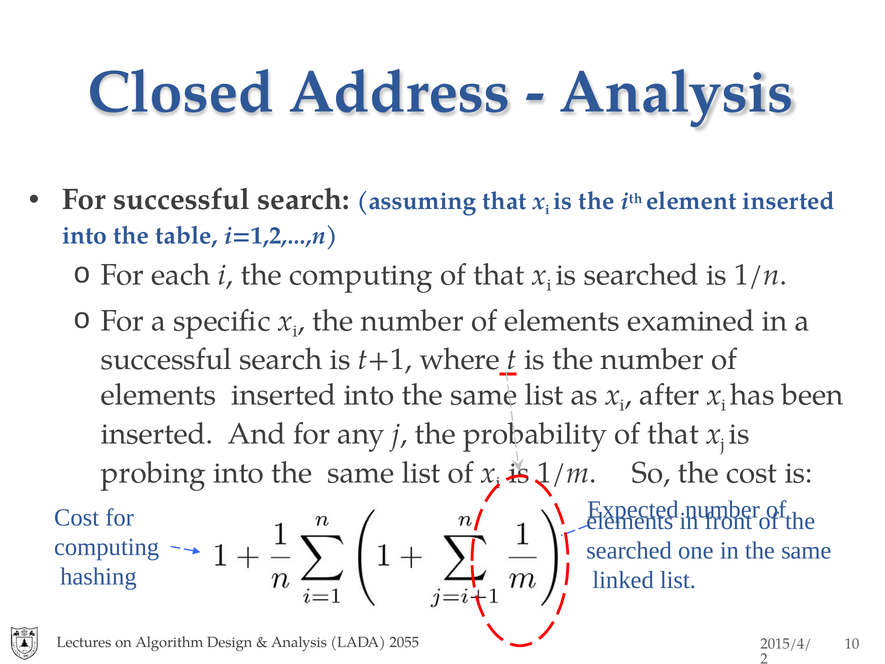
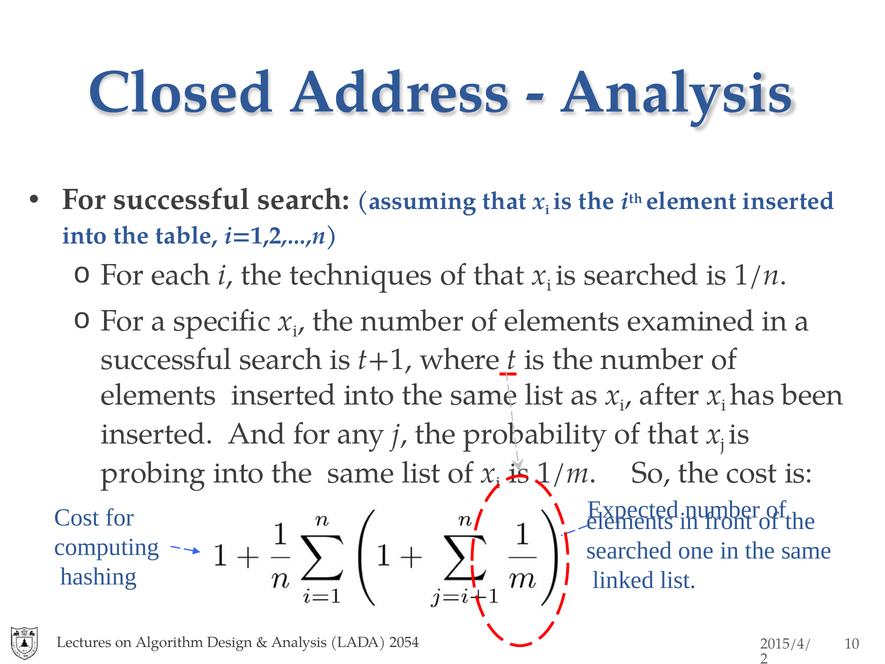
the computing: computing -> techniques (361, 275)
2055: 2055 -> 2054 (404, 642)
